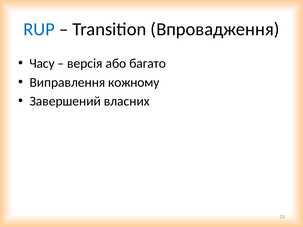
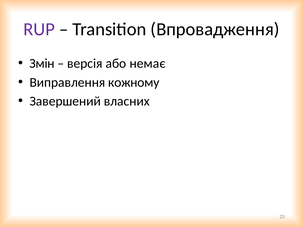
RUP colour: blue -> purple (39, 29)
Часу: Часу -> Змін (42, 64)
багато: багато -> немає (148, 64)
